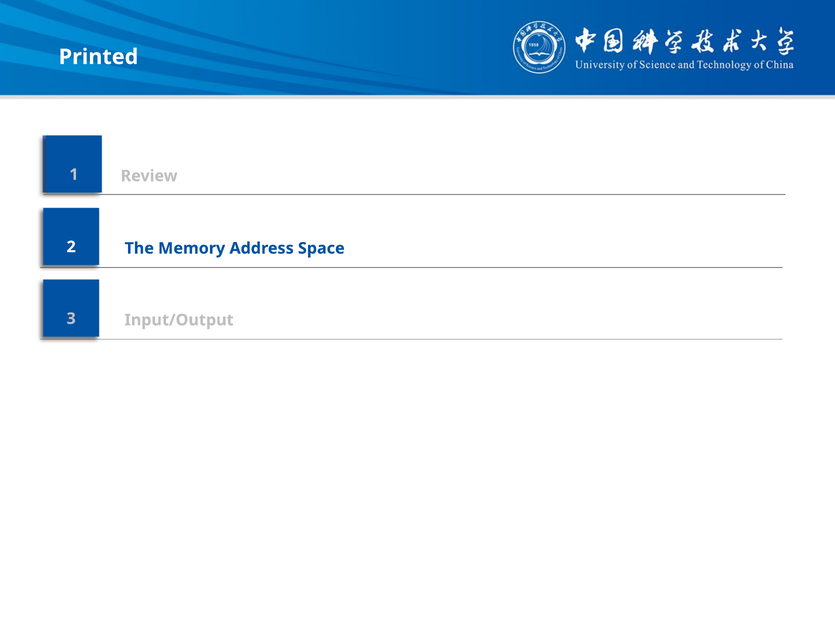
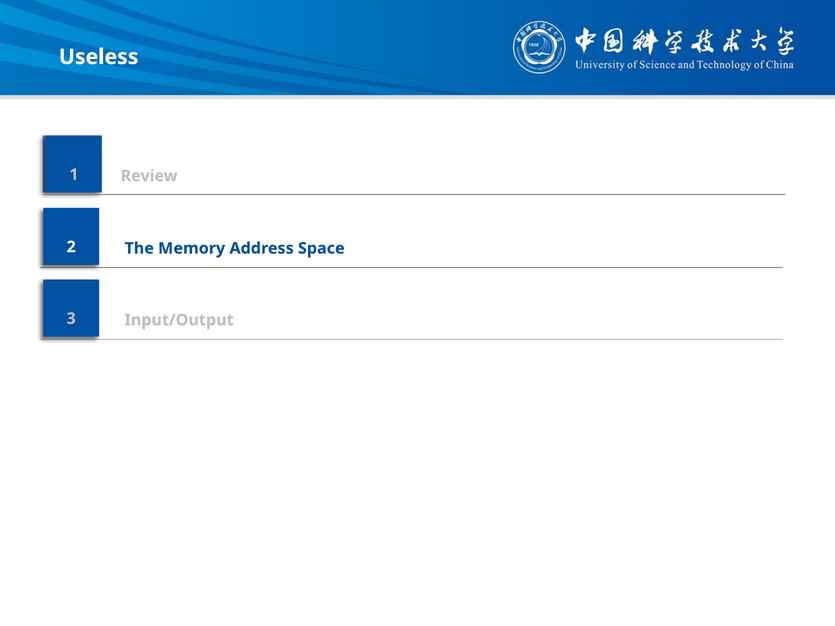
Printed: Printed -> Useless (99, 57)
